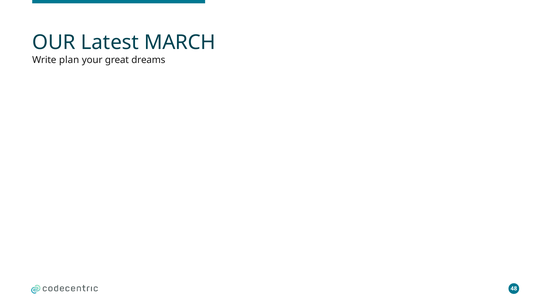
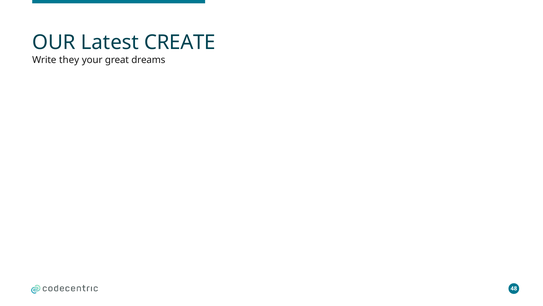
MARCH: MARCH -> CREATE (180, 42)
plan: plan -> they (69, 60)
